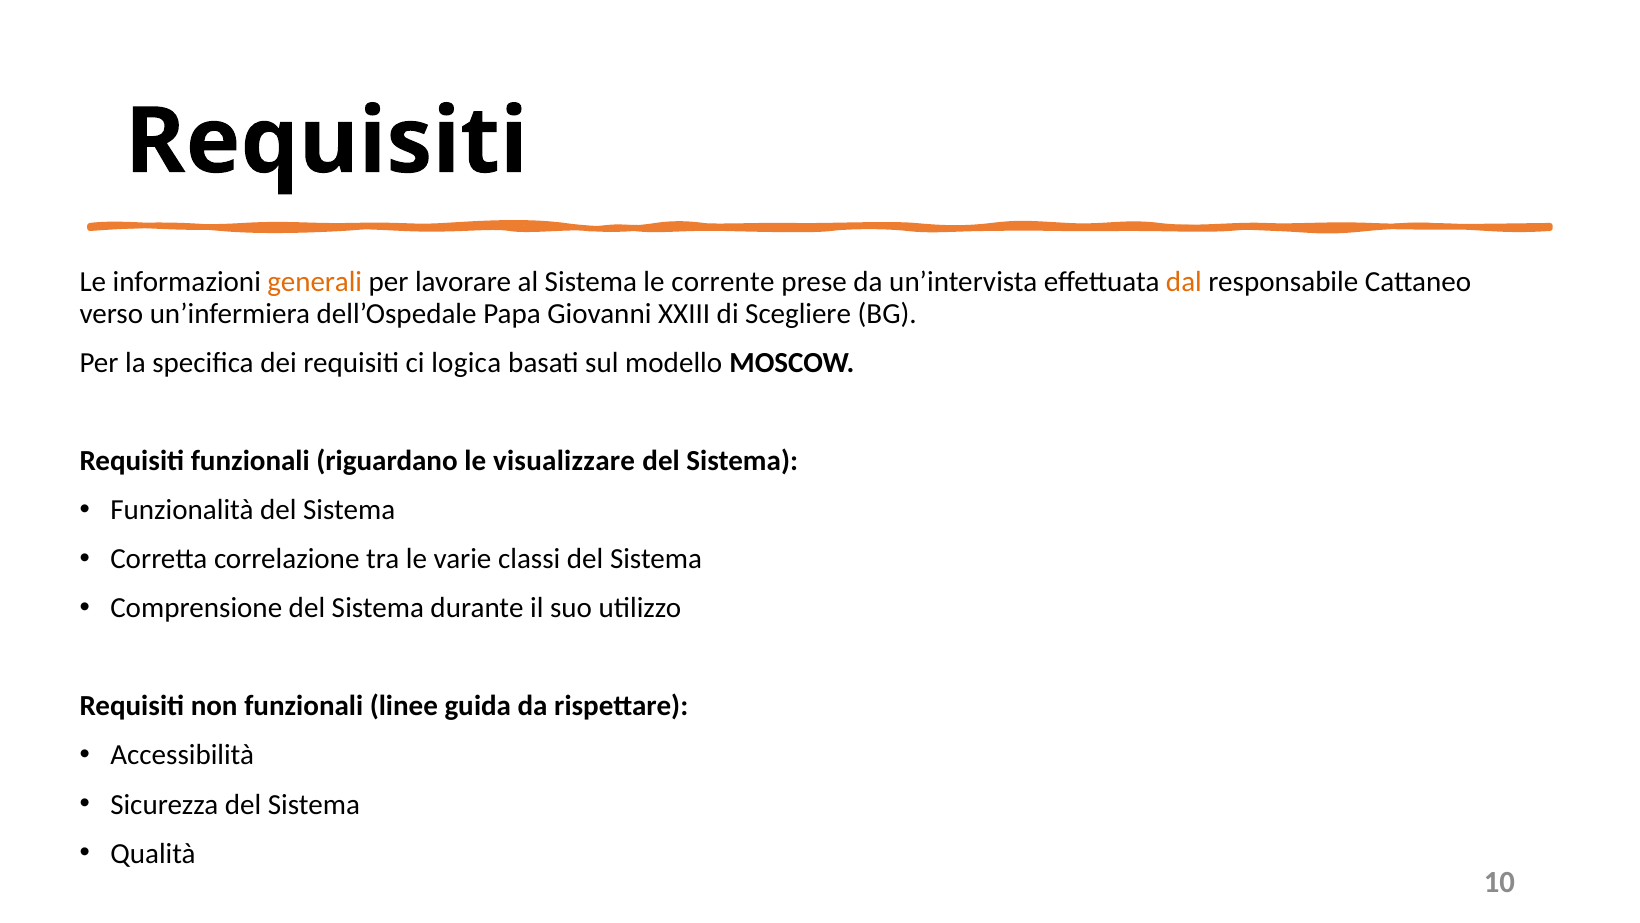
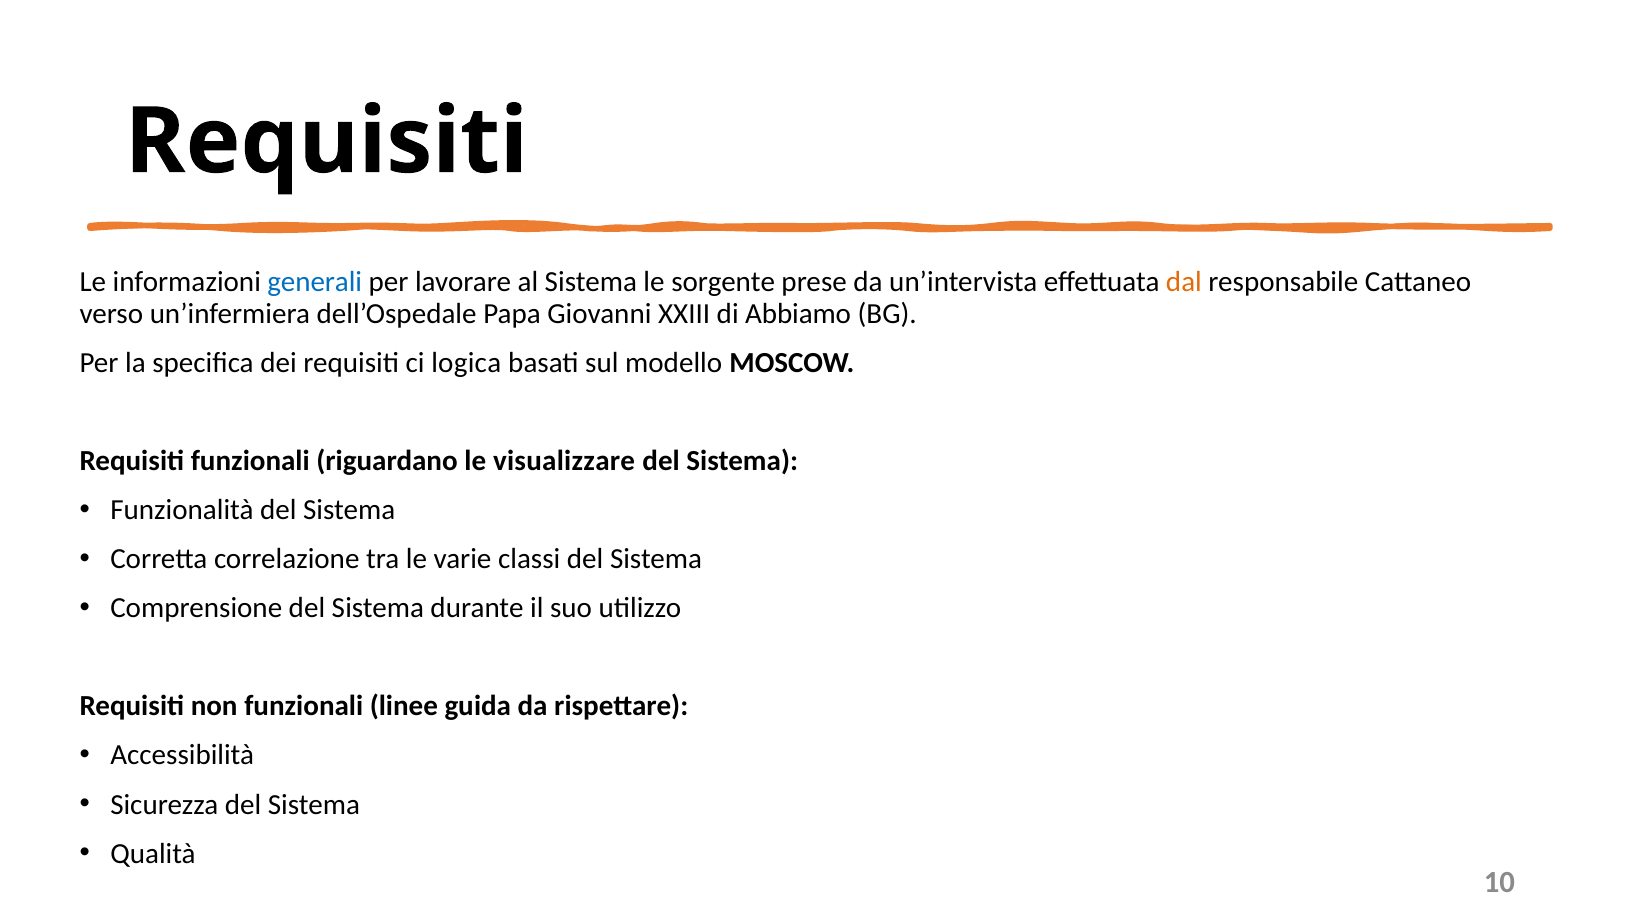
generali colour: orange -> blue (315, 282)
corrente: corrente -> sorgente (723, 282)
Scegliere: Scegliere -> Abbiamo (798, 314)
